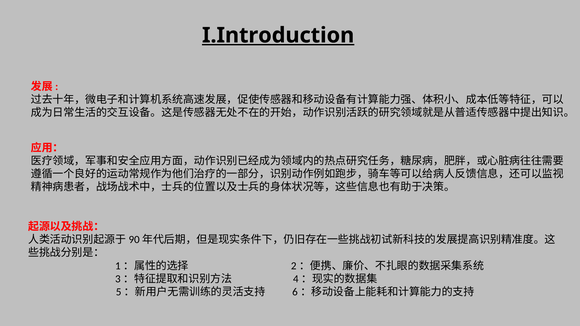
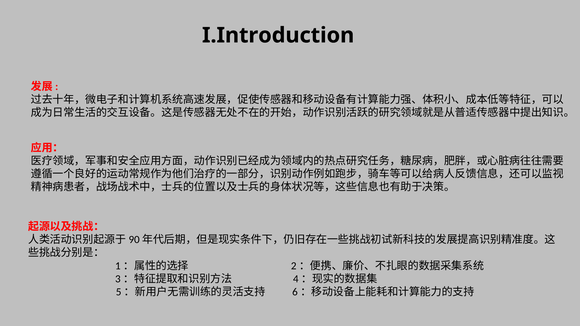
I.Introduction underline: present -> none (278, 35)
